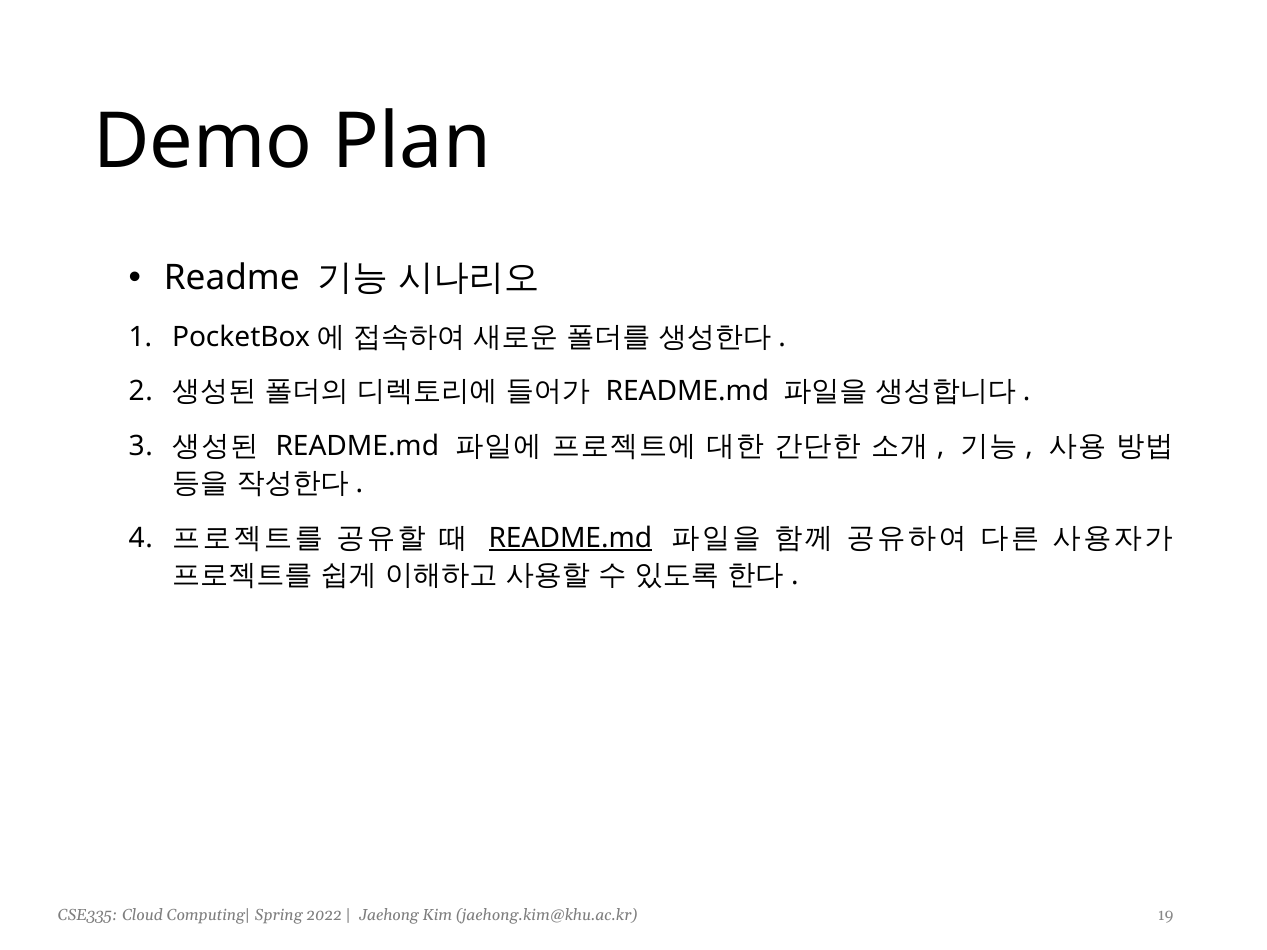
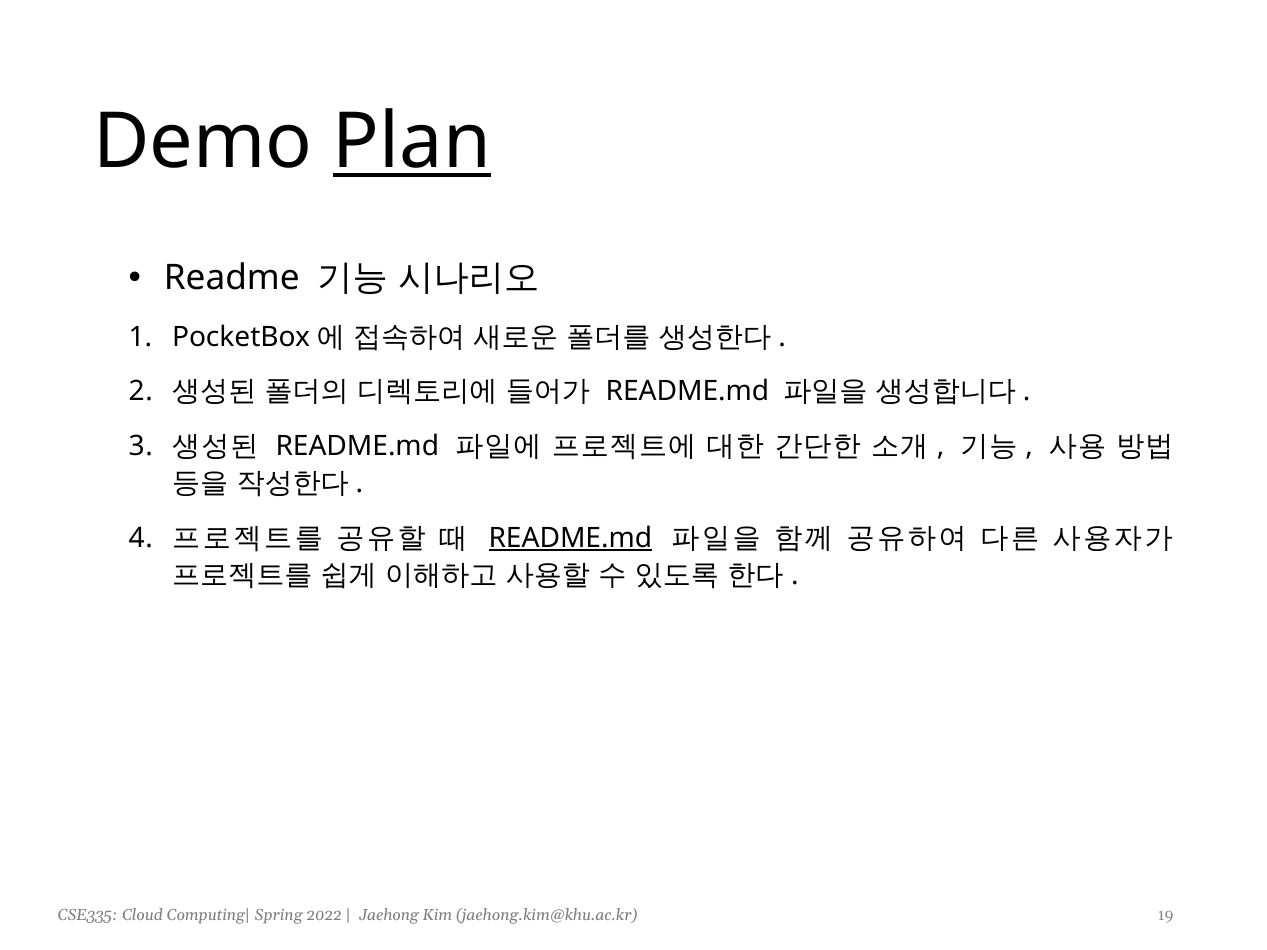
Plan underline: none -> present (412, 142)
